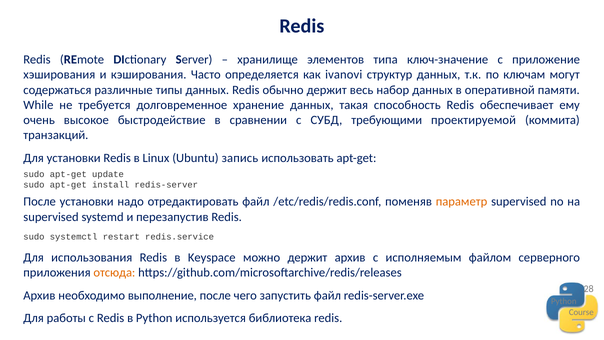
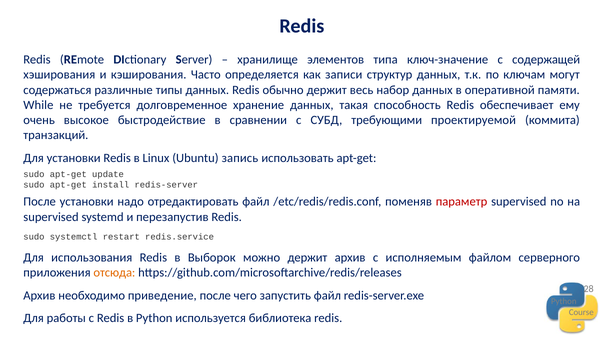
приложение: приложение -> содержащей (546, 60)
ivanovi: ivanovi -> записи (344, 75)
параметр colour: orange -> red (462, 202)
Keyspace: Keyspace -> Выборок (212, 258)
выполнение: выполнение -> приведение (162, 295)
